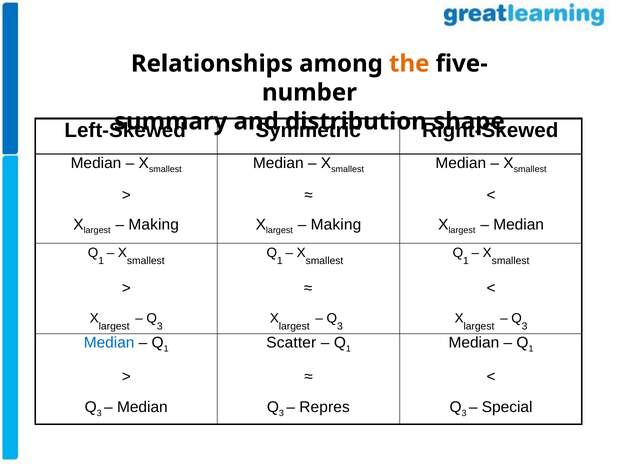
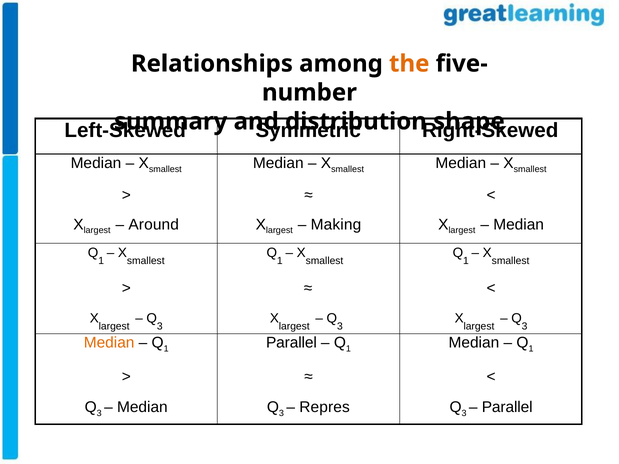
Making: Making -> Around (154, 225)
Median colour: blue -> orange (109, 343)
Scatter: Scatter -> Parallel (291, 343)
Special: Special -> Parallel (507, 407)
